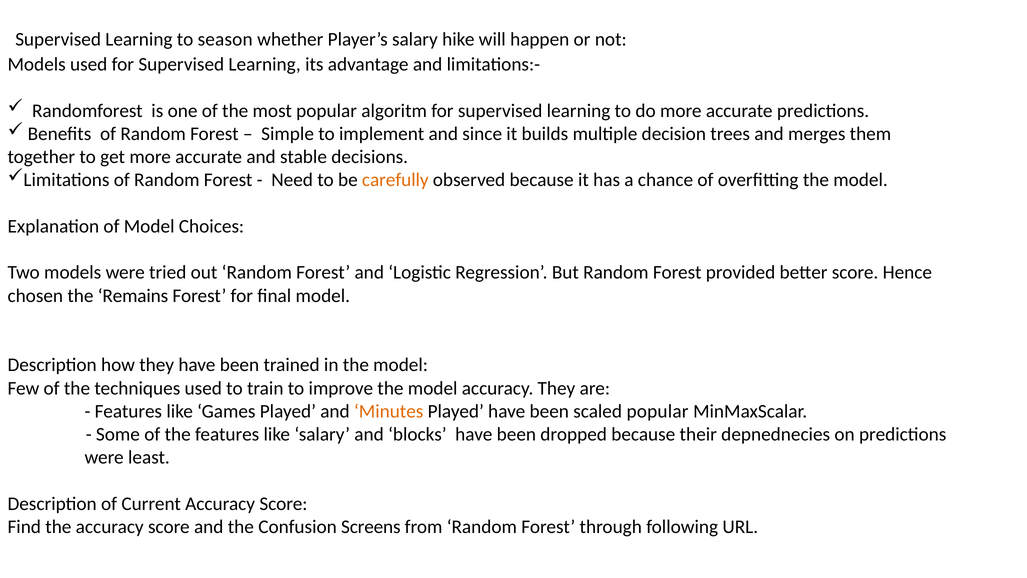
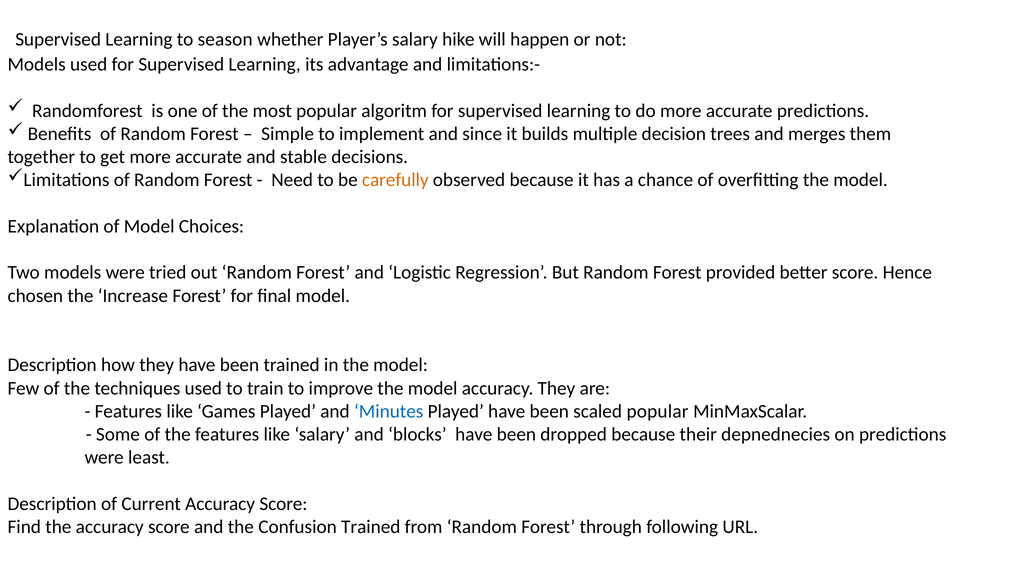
Remains: Remains -> Increase (133, 296)
Minutes colour: orange -> blue (389, 411)
Confusion Screens: Screens -> Trained (371, 527)
